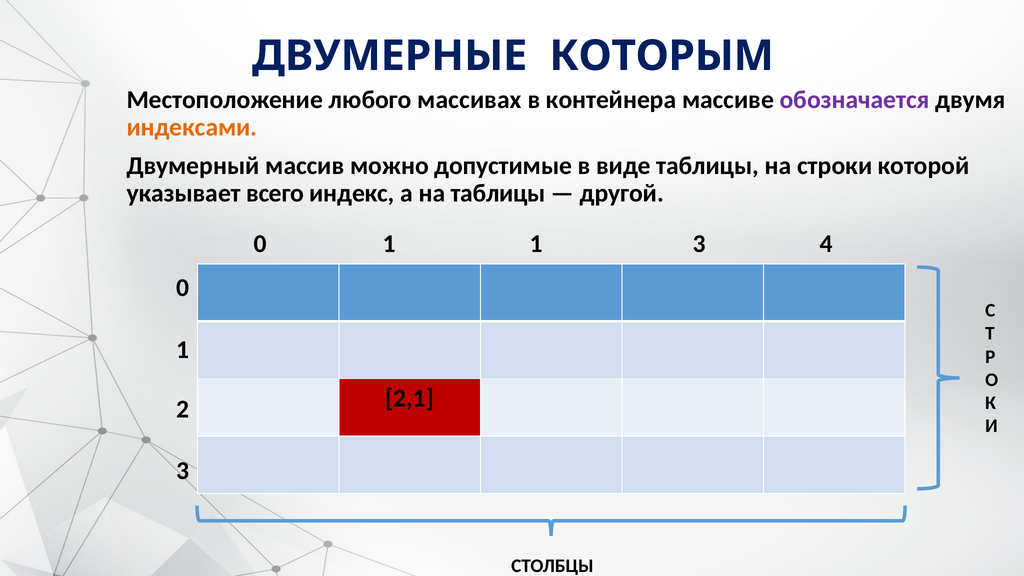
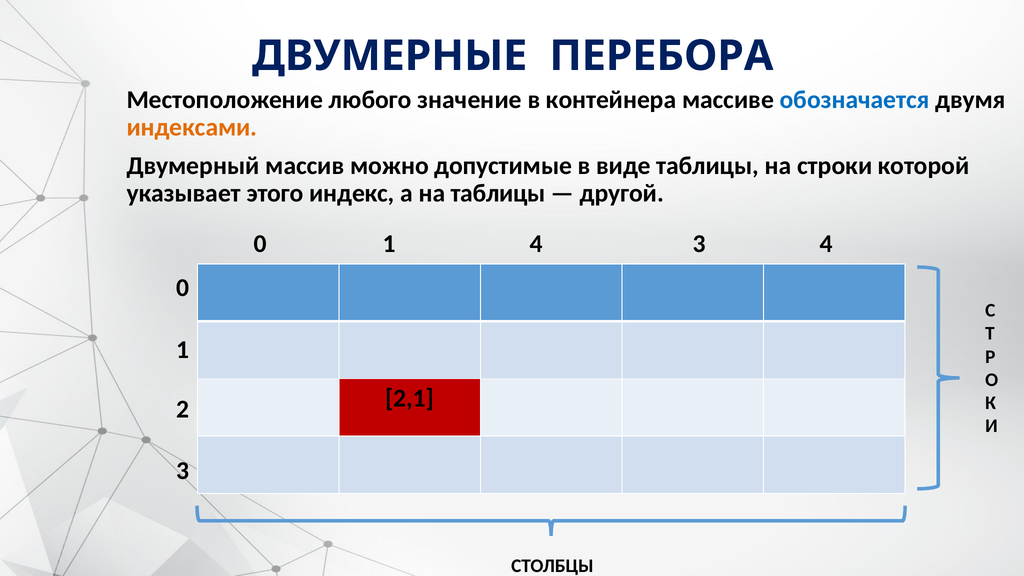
КОТОРЫМ: КОТОРЫМ -> ПЕРЕБОРА (661, 56)
массивах: массивах -> значение (469, 100)
обозначается colour: purple -> blue (855, 100)
всего: всего -> этого (275, 193)
1 1: 1 -> 4 (536, 244)
